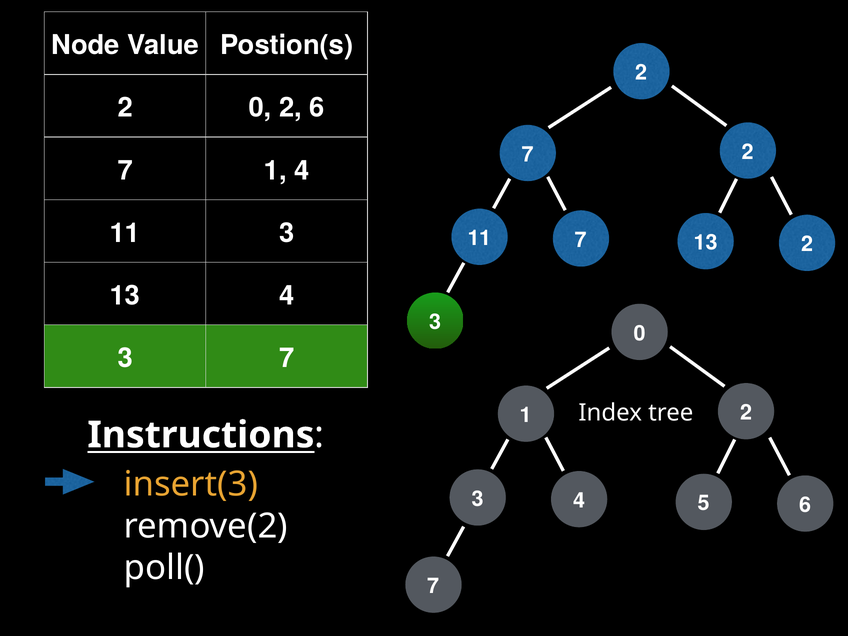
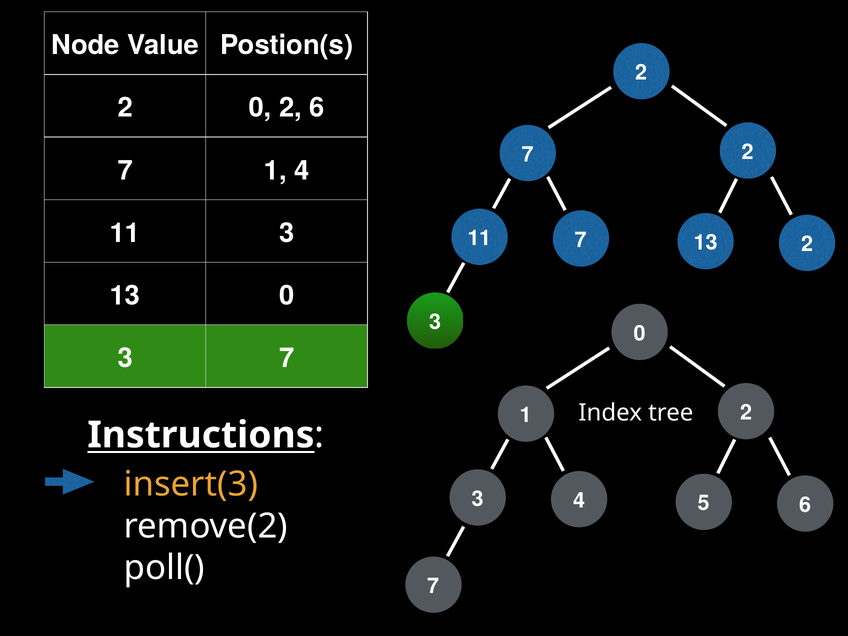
4: 4 -> 0 (287, 296)
